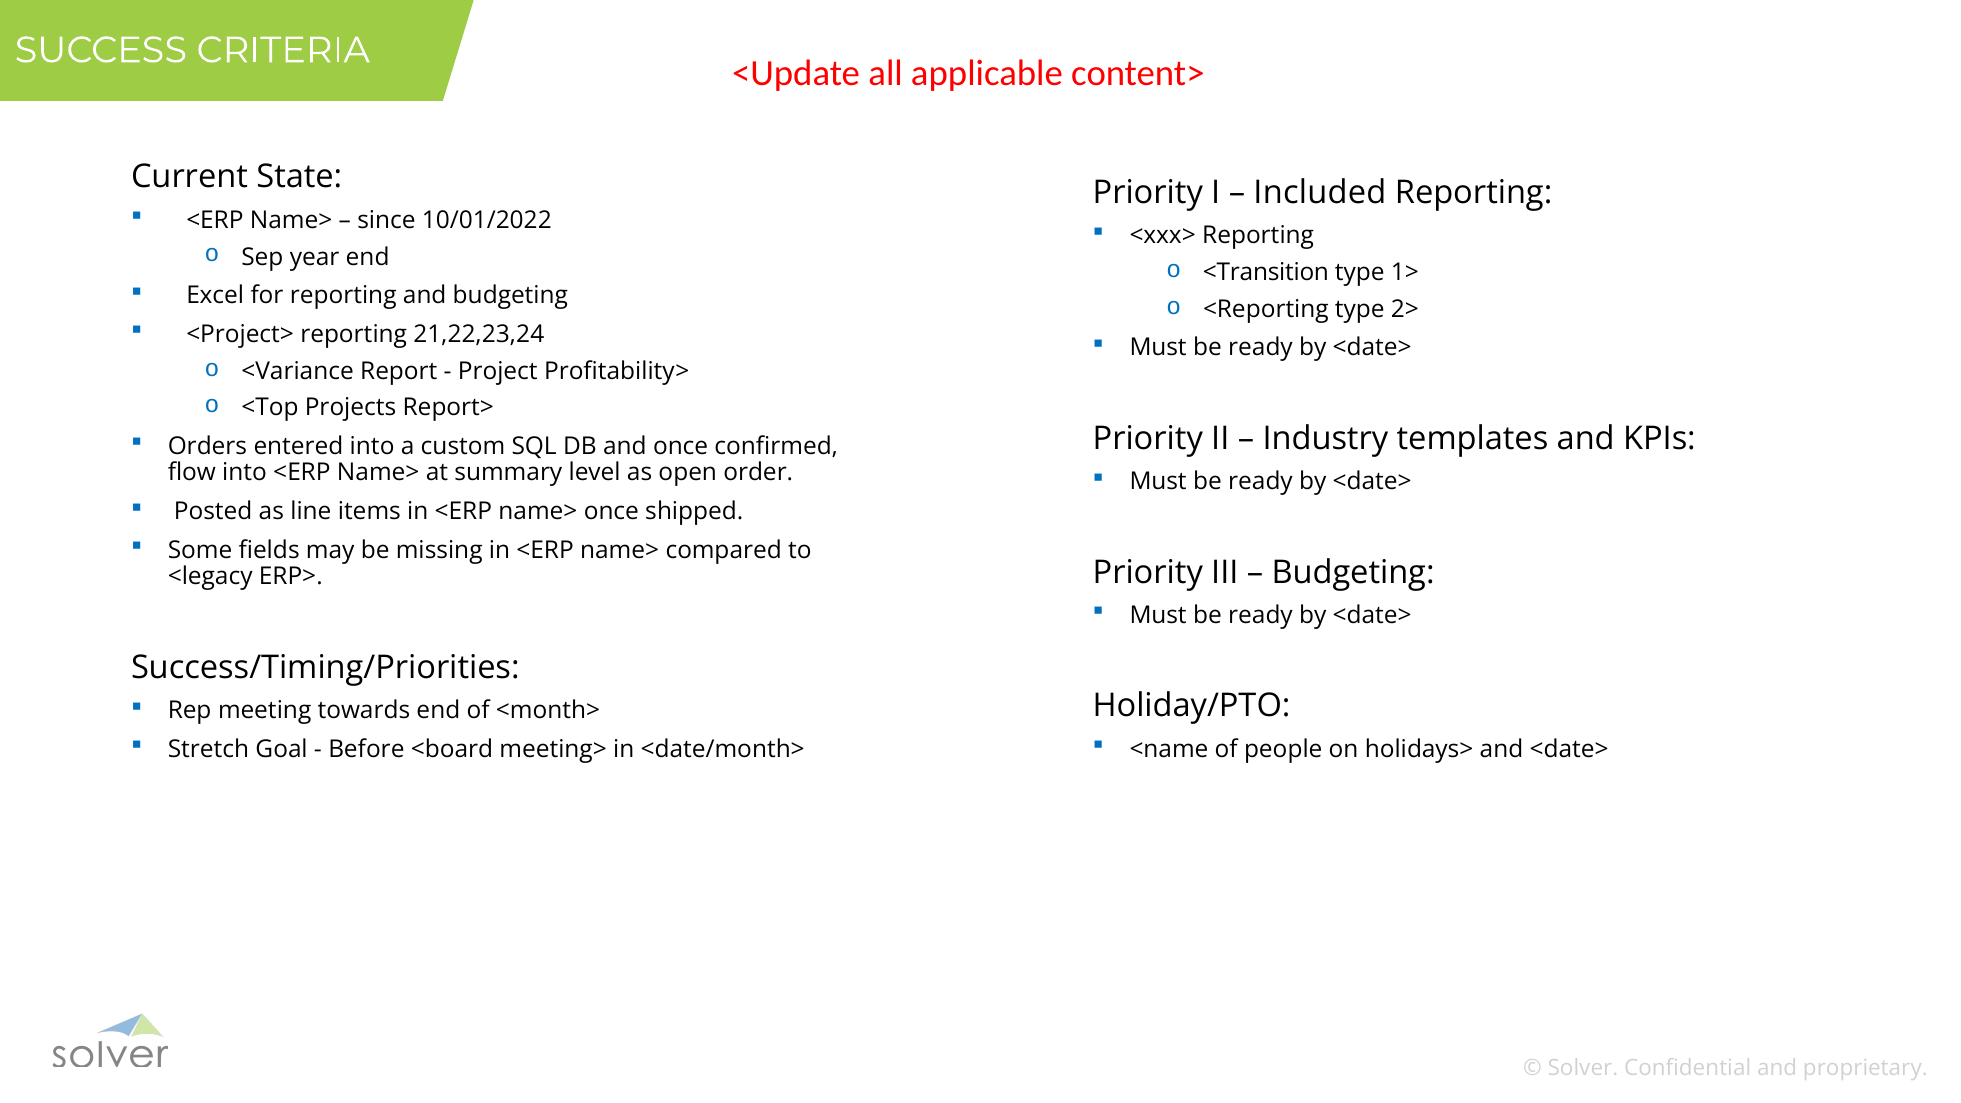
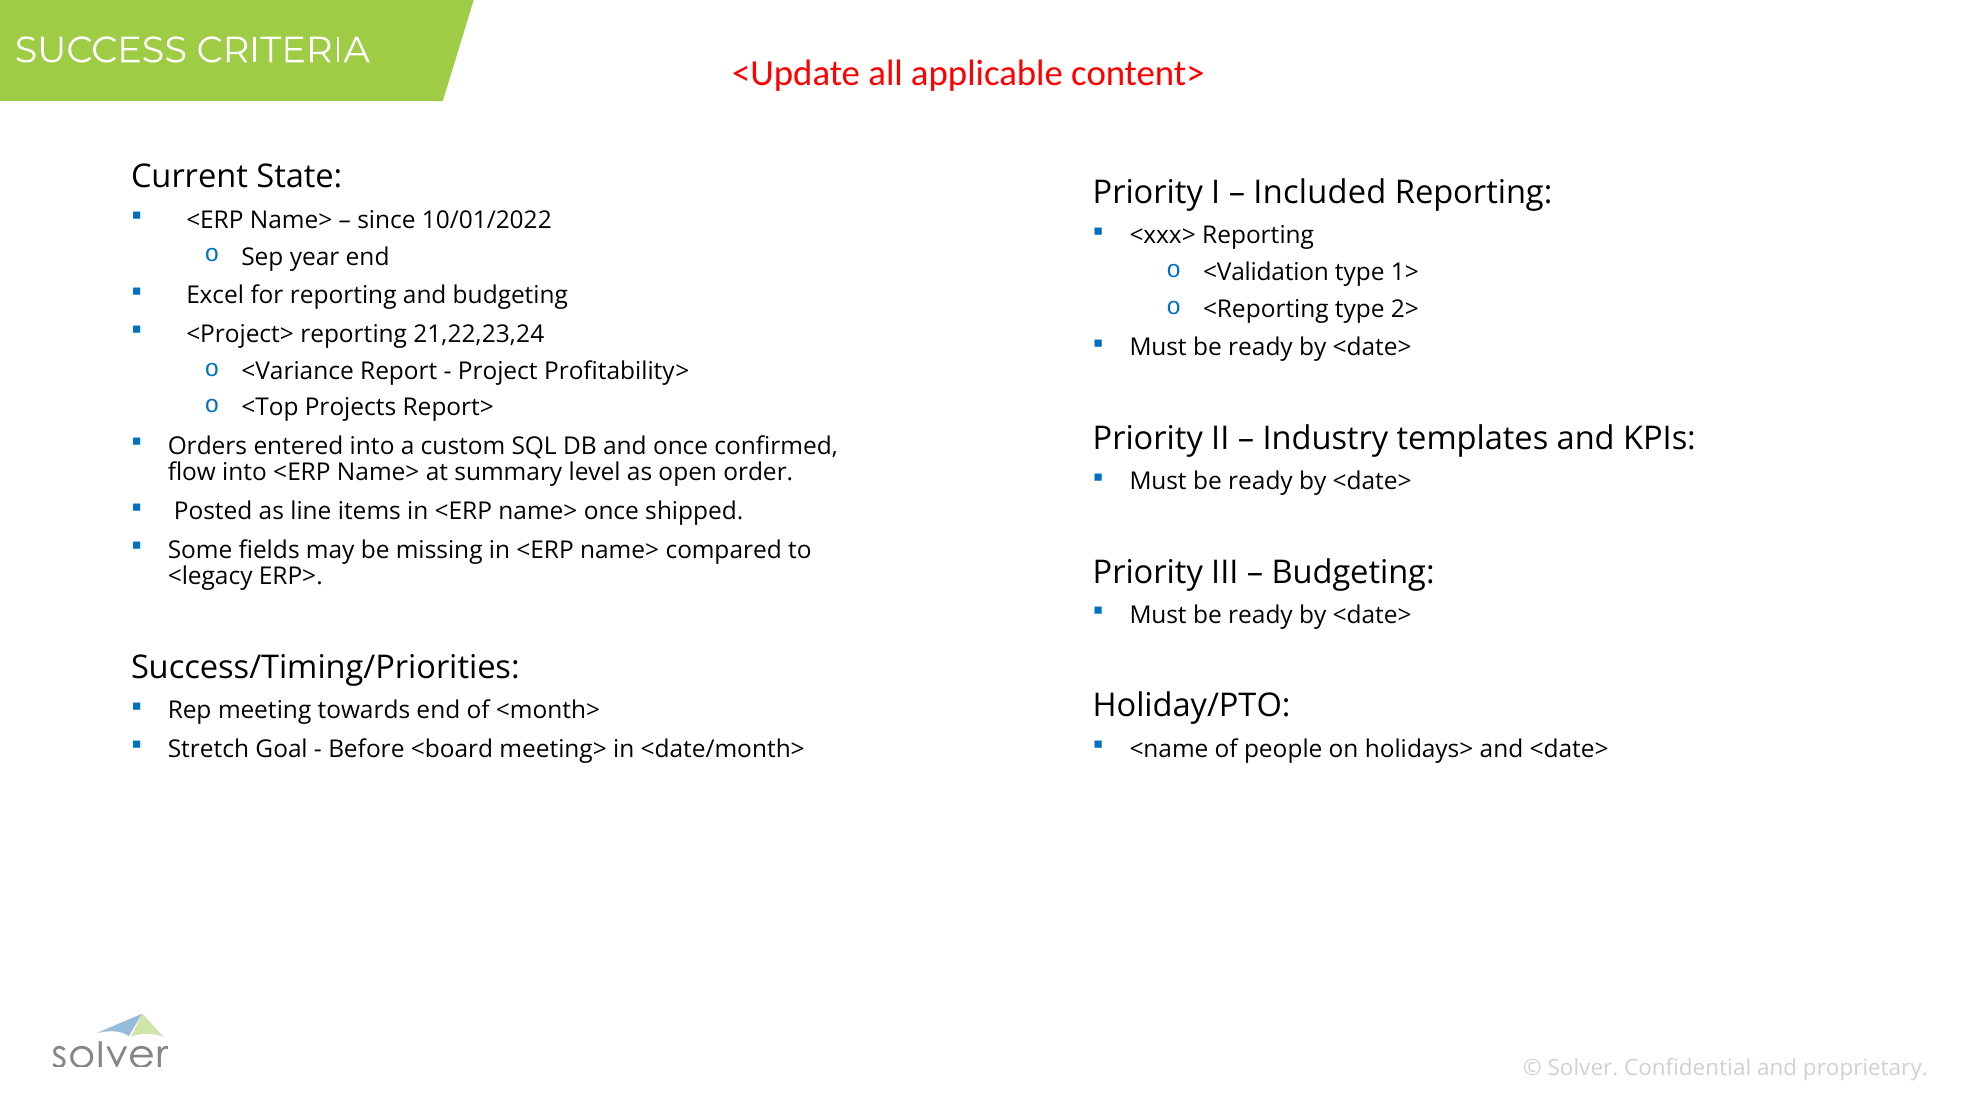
<Transition: <Transition -> <Validation (1266, 273)
